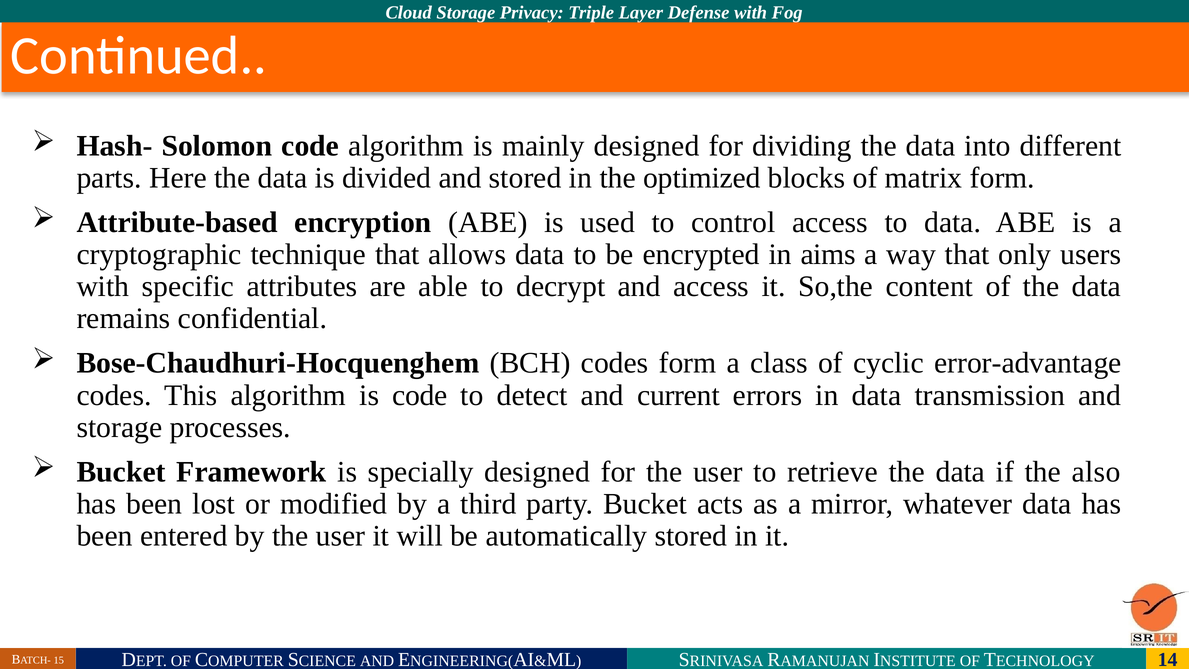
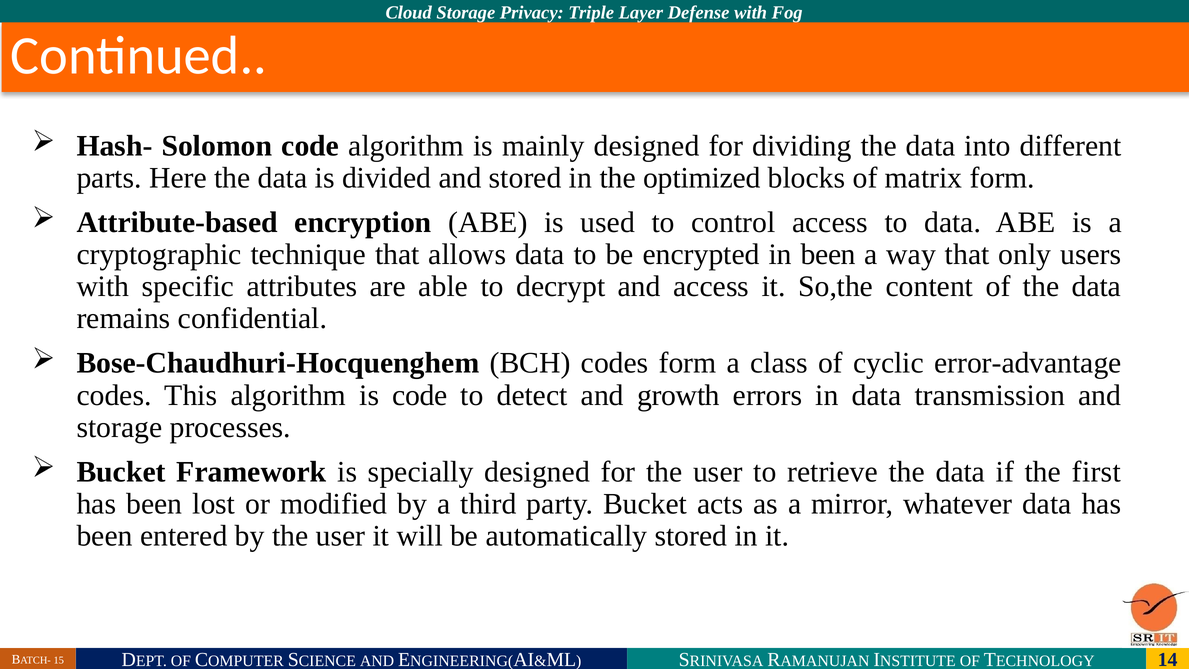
in aims: aims -> been (828, 254)
current: current -> growth (678, 395)
also: also -> first (1096, 472)
